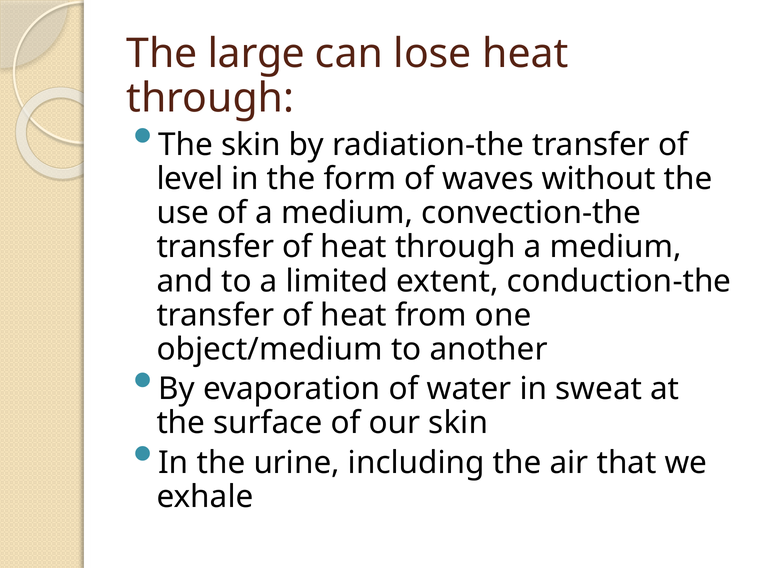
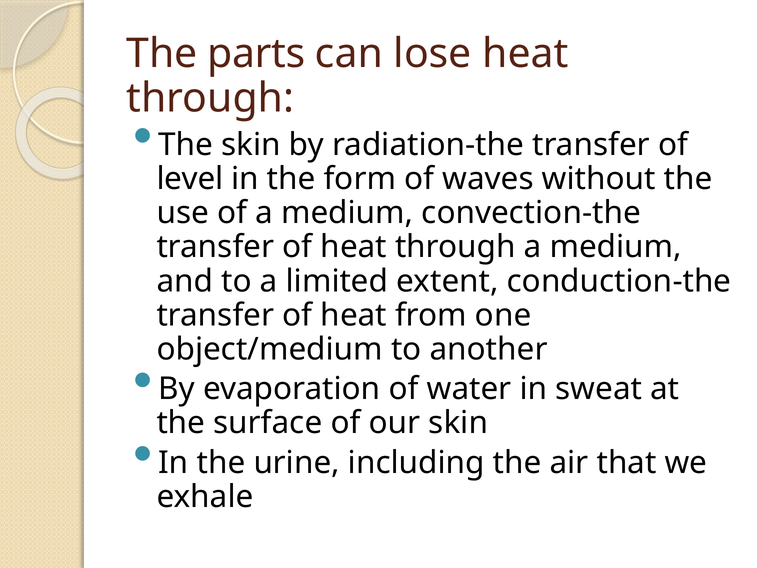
large: large -> parts (256, 54)
